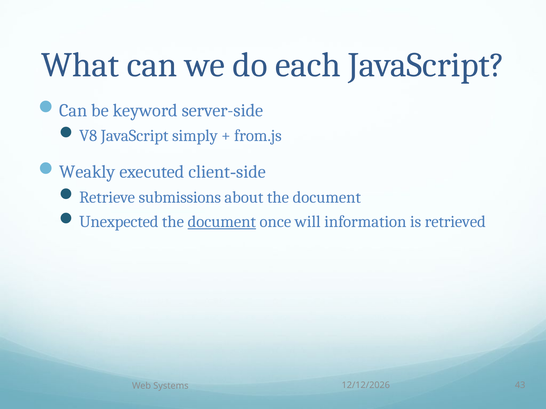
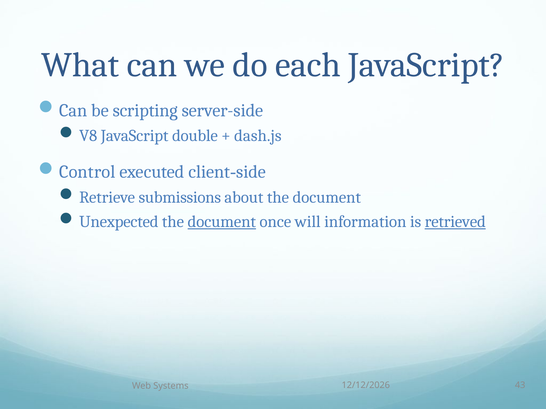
keyword: keyword -> scripting (145, 110)
simply: simply -> double (195, 136)
from.js: from.js -> dash.js (258, 136)
Weakly: Weakly -> Control (87, 172)
retrieved underline: none -> present (455, 222)
